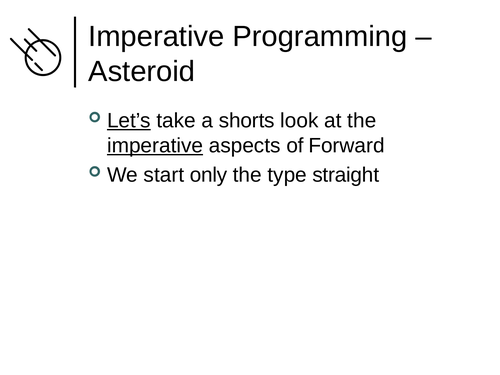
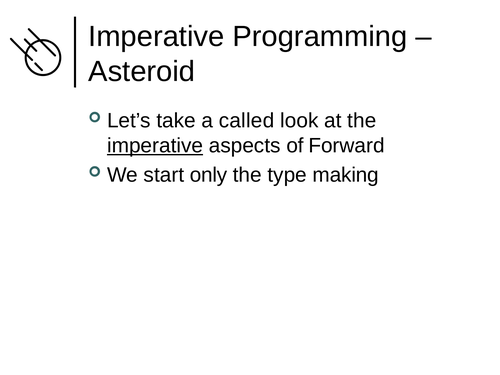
Let’s underline: present -> none (129, 121)
shorts: shorts -> called (247, 121)
straight: straight -> making (346, 175)
